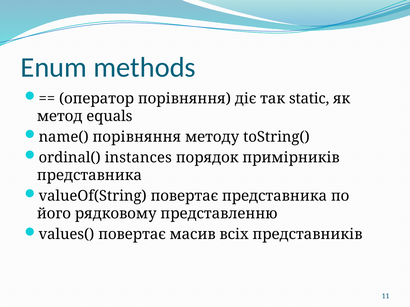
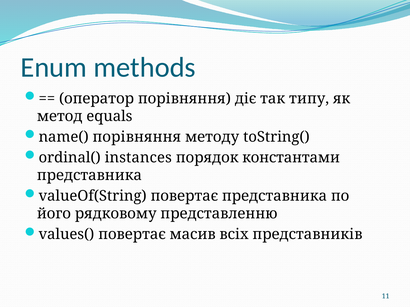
static: static -> типу (309, 99)
примірників: примірників -> константами (291, 158)
